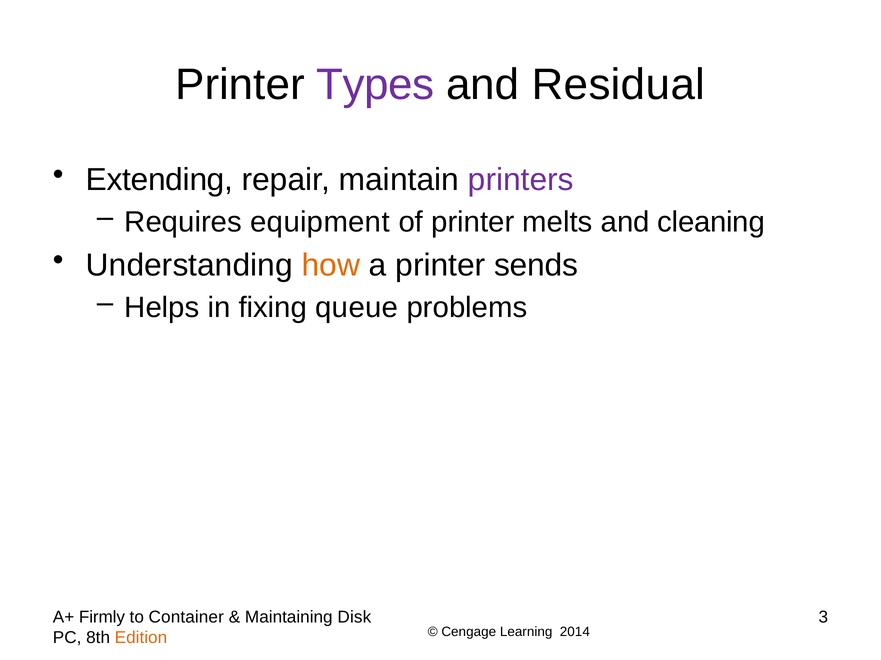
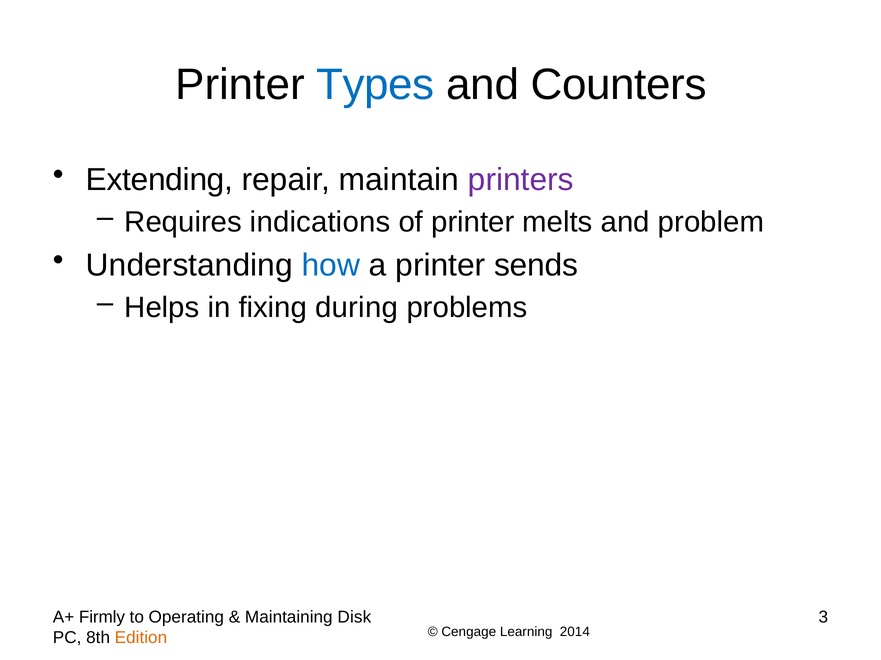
Types colour: purple -> blue (375, 85)
Residual: Residual -> Counters (619, 85)
equipment: equipment -> indications (320, 222)
cleaning: cleaning -> problem (711, 222)
how colour: orange -> blue (331, 265)
queue: queue -> during (357, 308)
Container: Container -> Operating (186, 618)
